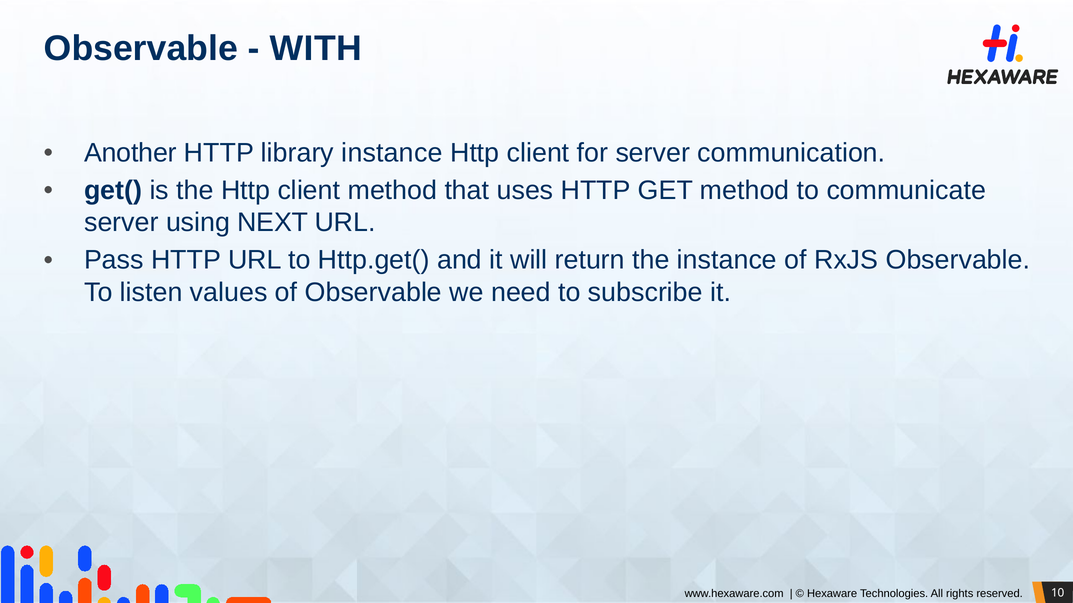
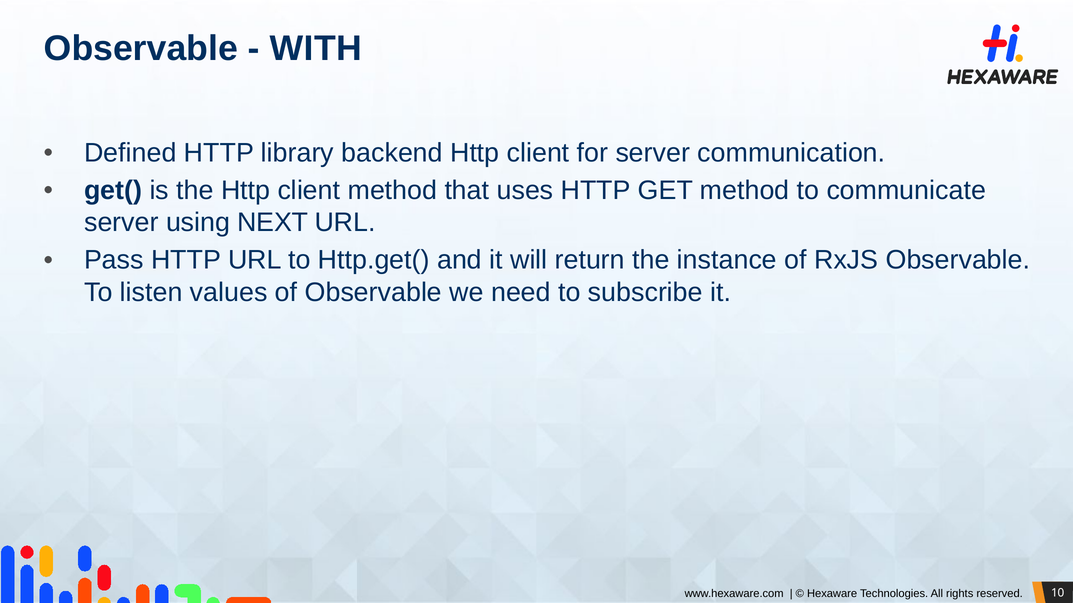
Another: Another -> Defined (130, 153)
library instance: instance -> backend (392, 153)
